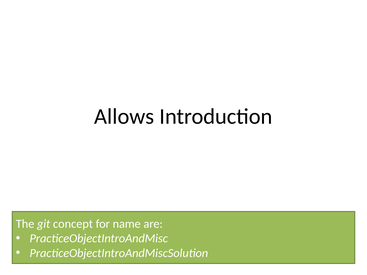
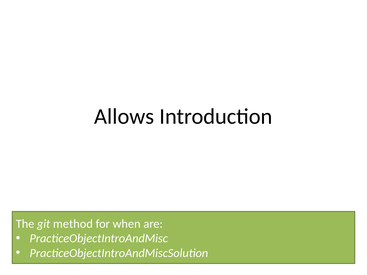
concept: concept -> method (73, 224)
name: name -> when (127, 224)
